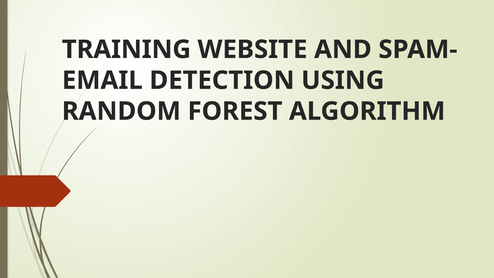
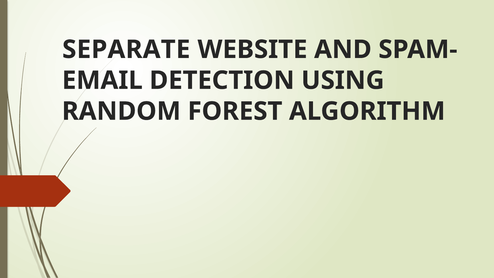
TRAINING: TRAINING -> SEPARATE (126, 49)
